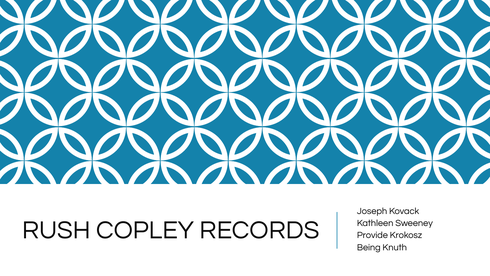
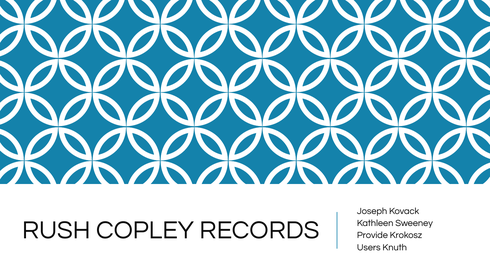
Being: Being -> Users (369, 247)
